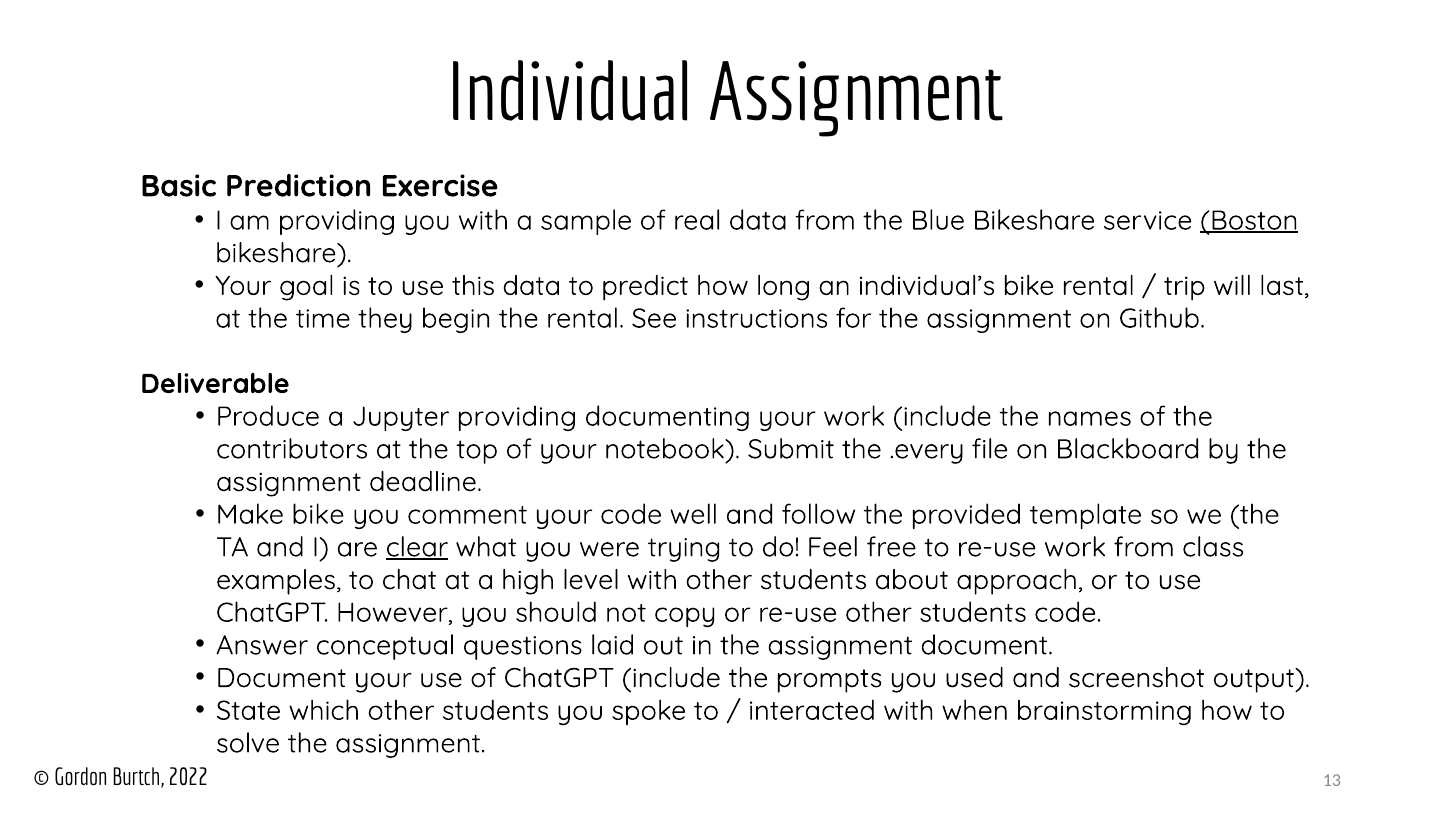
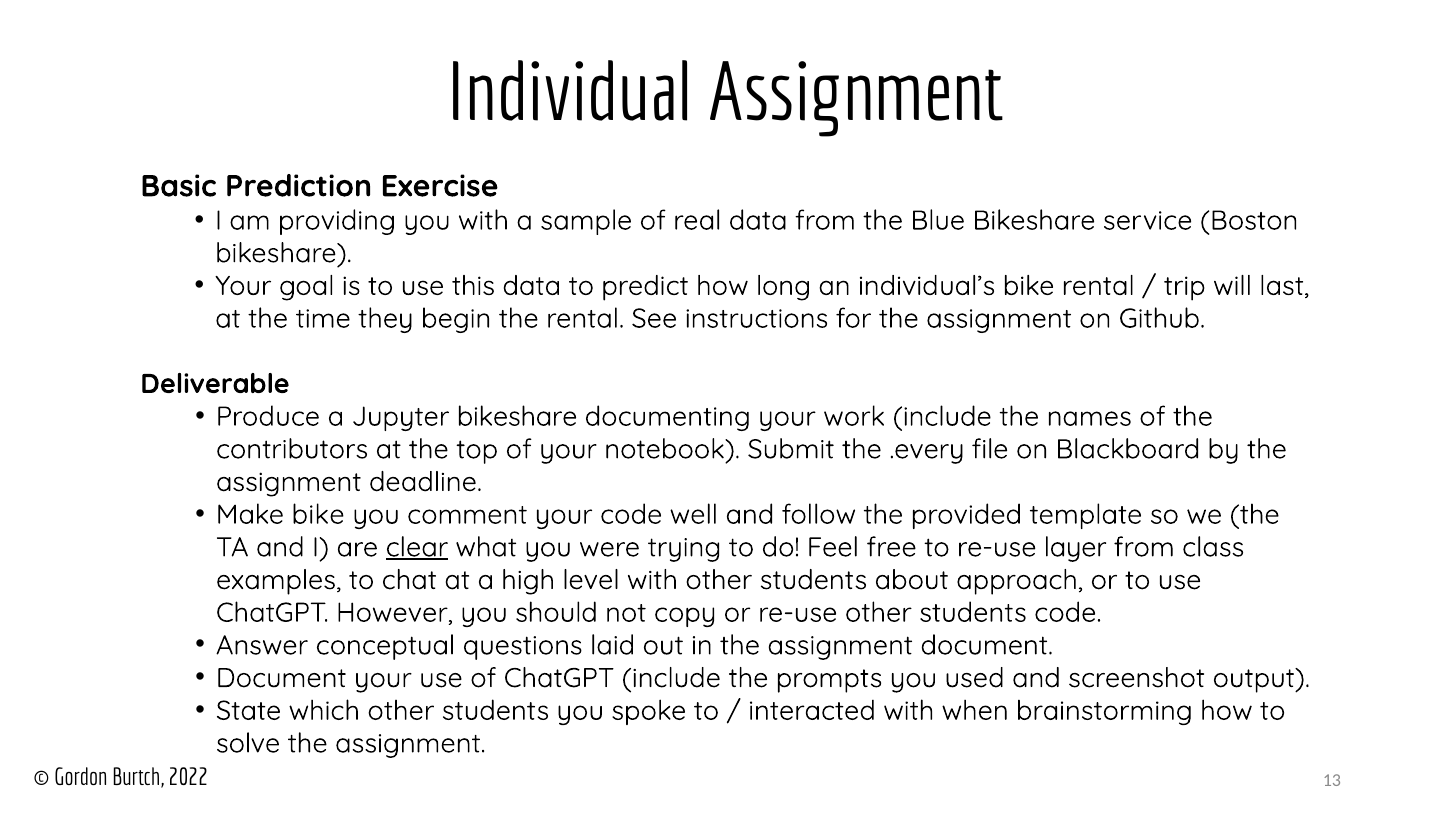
Boston underline: present -> none (1249, 221)
Jupyter providing: providing -> bikeshare (517, 417)
re-use work: work -> layer (1075, 547)
